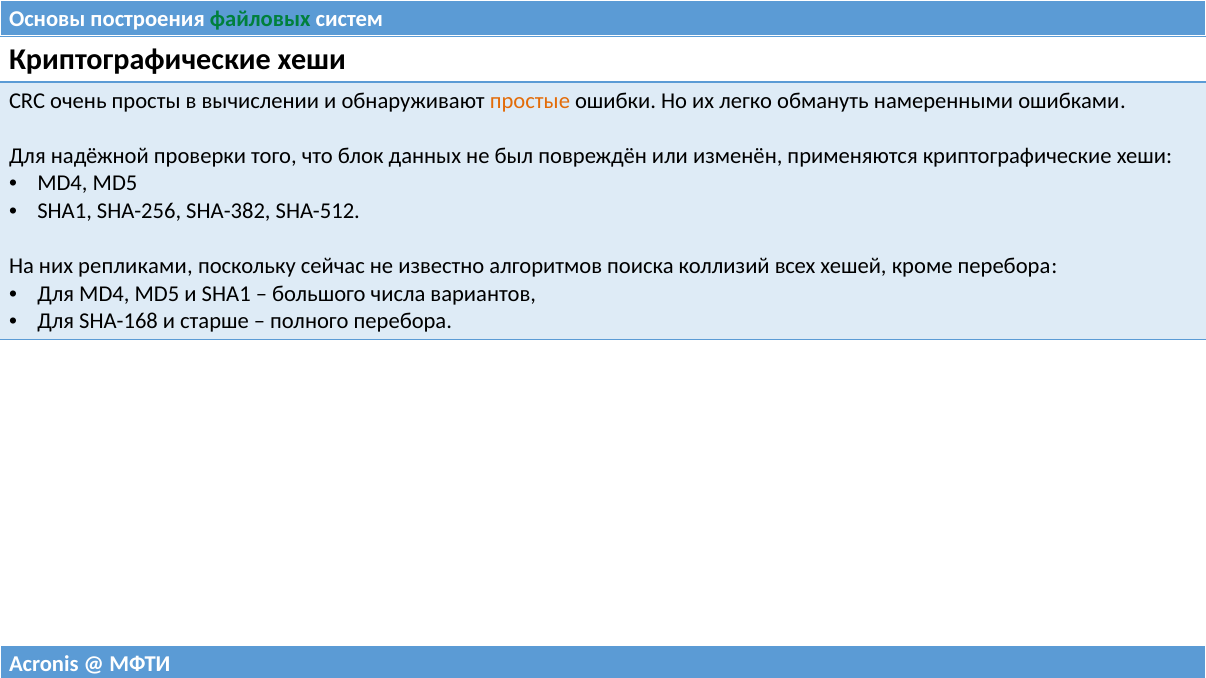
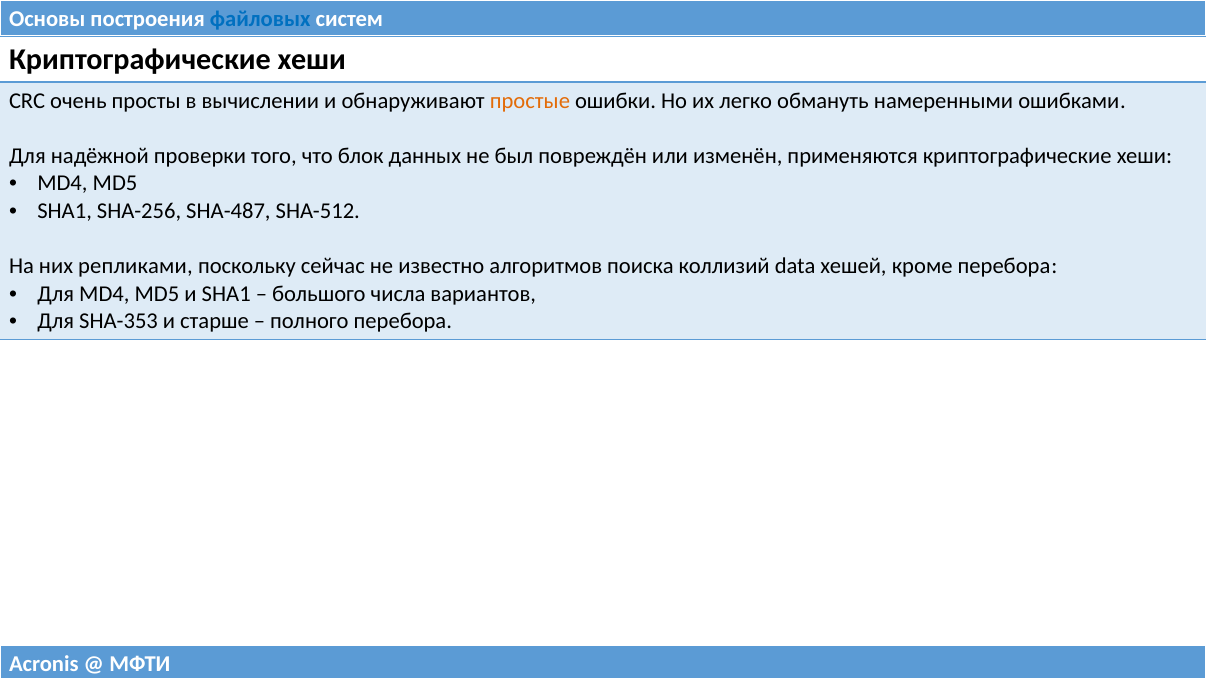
файловых colour: green -> blue (260, 19)
SHA-382: SHA-382 -> SHA-487 (228, 211)
всех: всех -> data (795, 266)
SHA-168: SHA-168 -> SHA-353 (119, 321)
